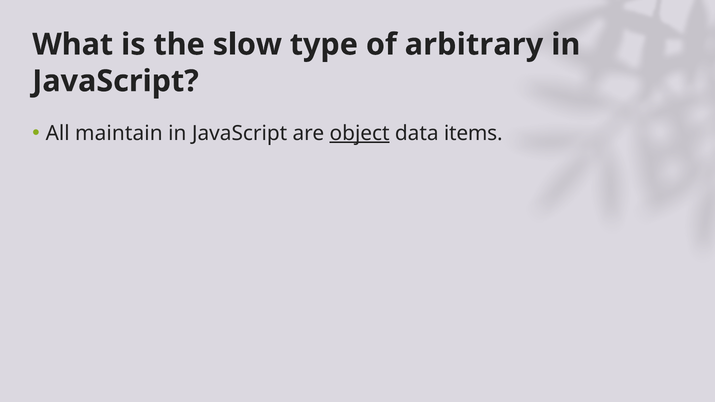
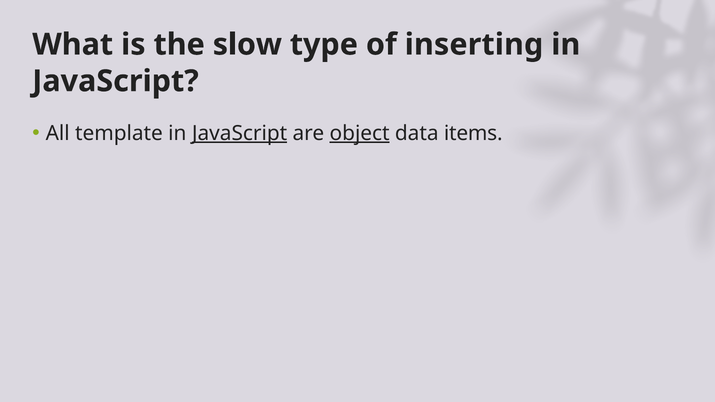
arbitrary: arbitrary -> inserting (474, 45)
maintain: maintain -> template (119, 133)
JavaScript underline: none -> present (240, 133)
